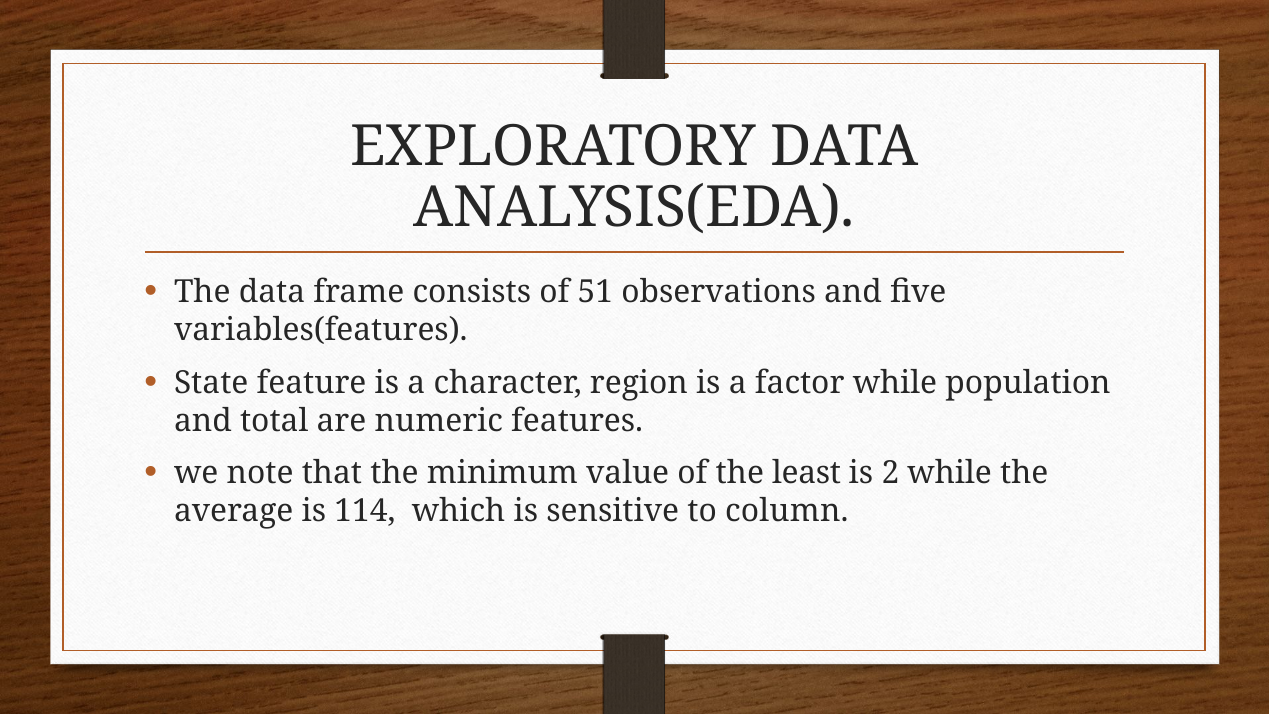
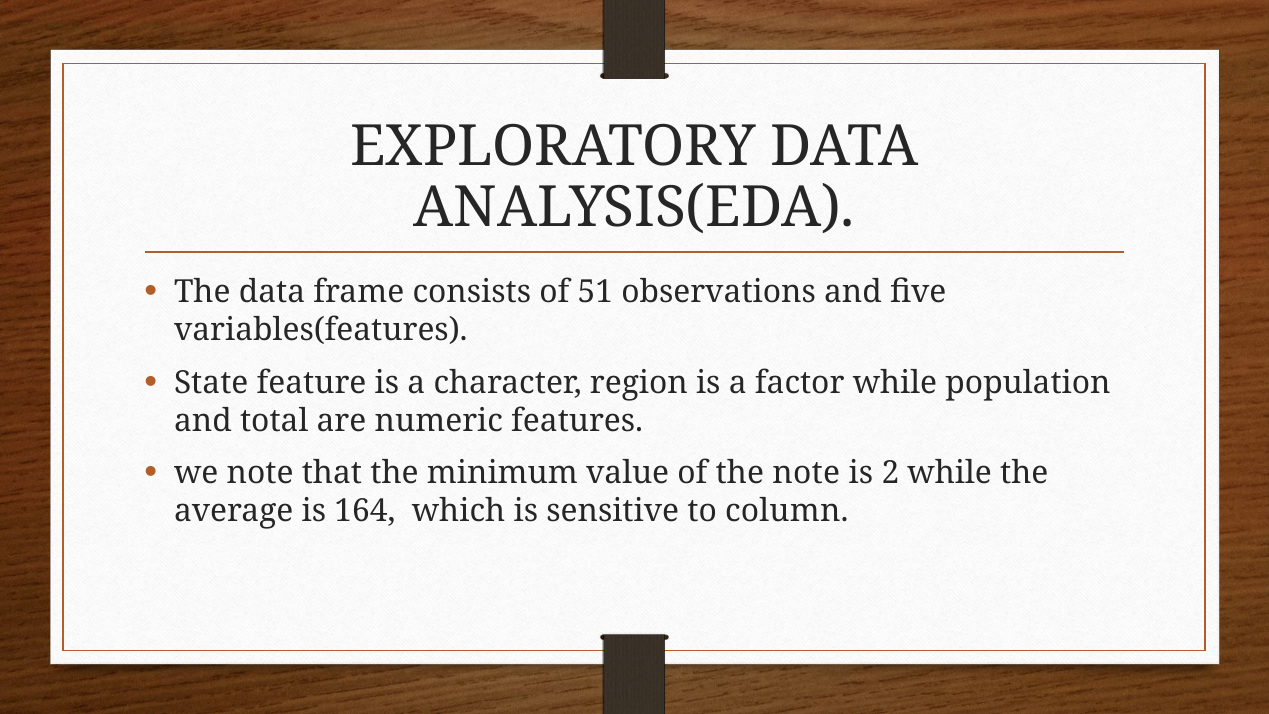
the least: least -> note (806, 473)
114: 114 -> 164 (365, 511)
